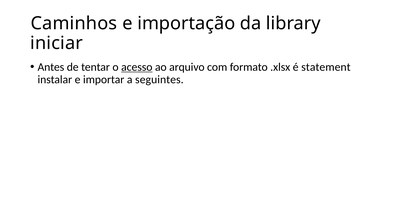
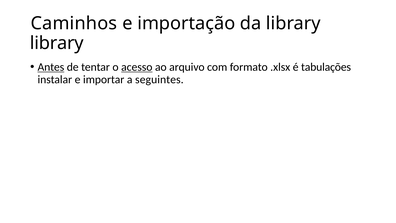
iniciar: iniciar -> library (57, 43)
Antes underline: none -> present (51, 67)
statement: statement -> tabulações (326, 67)
